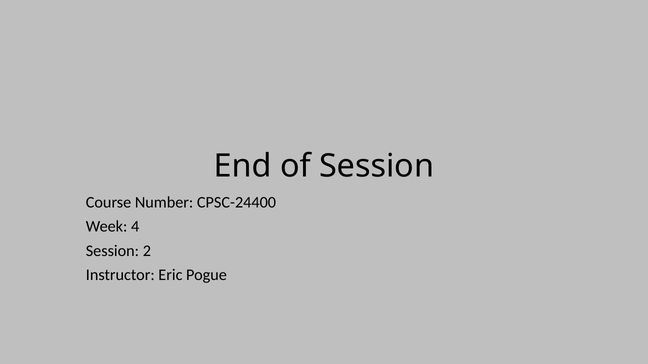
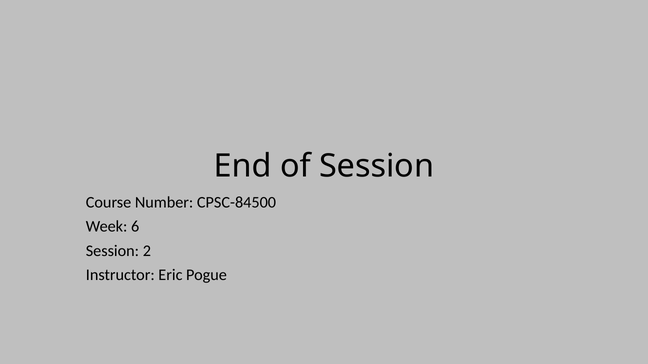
CPSC-24400: CPSC-24400 -> CPSC-84500 (237, 203)
4: 4 -> 6 (135, 227)
